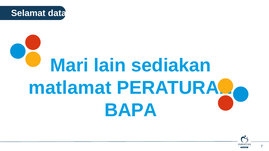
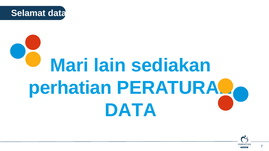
matlamat: matlamat -> perhatian (70, 88)
BAPA: BAPA -> DATA (131, 110)
